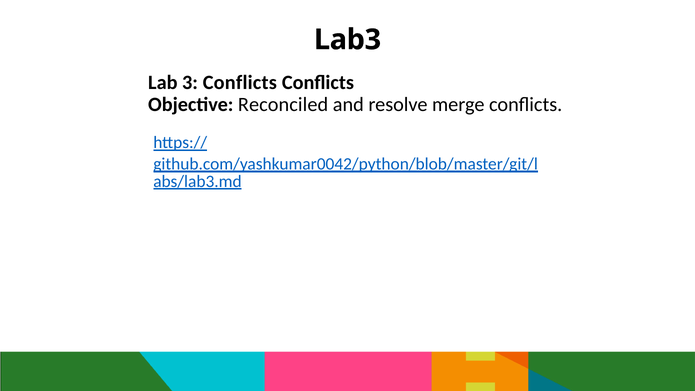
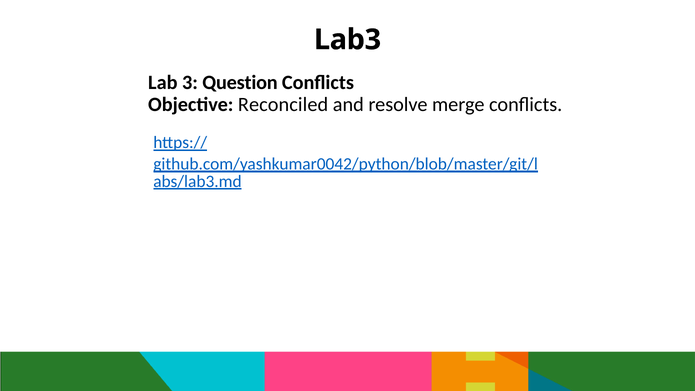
3 Conflicts: Conflicts -> Question (240, 83)
